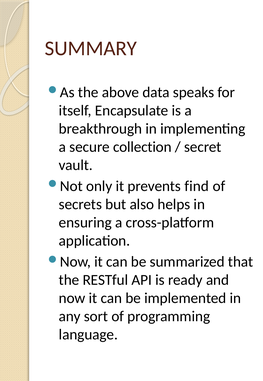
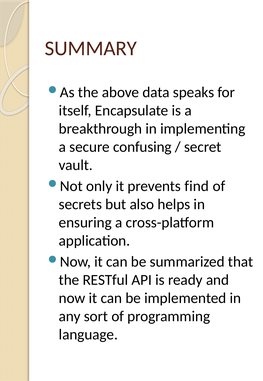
collection: collection -> confusing (142, 146)
